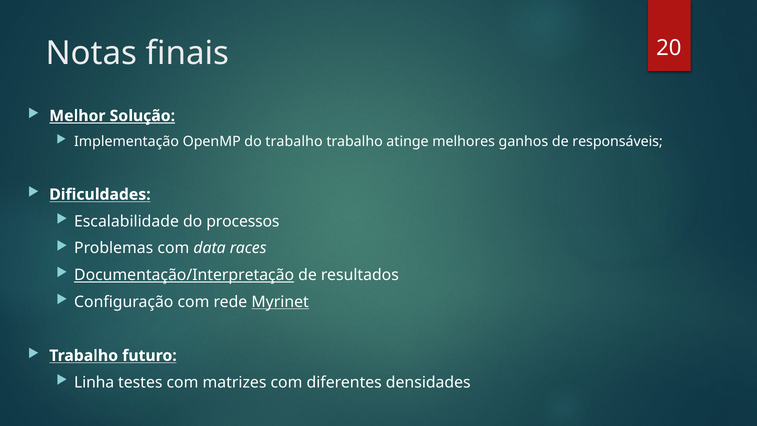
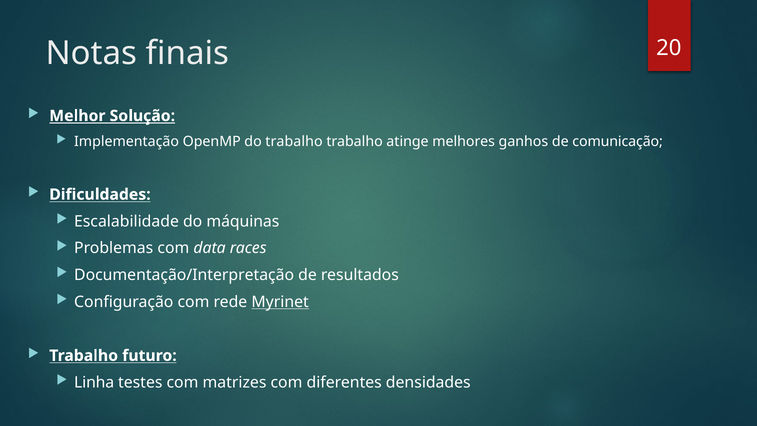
responsáveis: responsáveis -> comunicação (618, 142)
processos: processos -> máquinas (243, 221)
Documentação/Interpretação underline: present -> none (184, 275)
